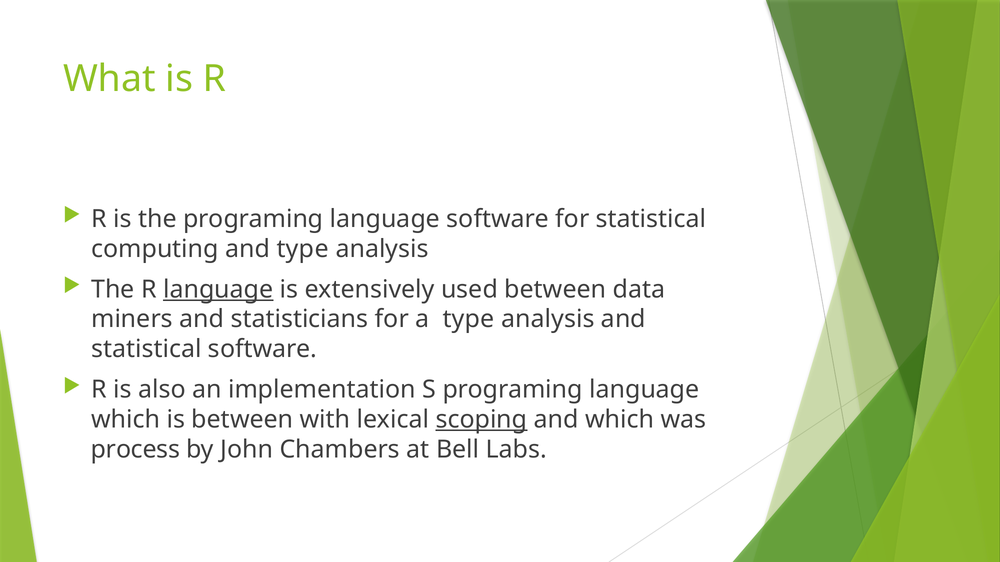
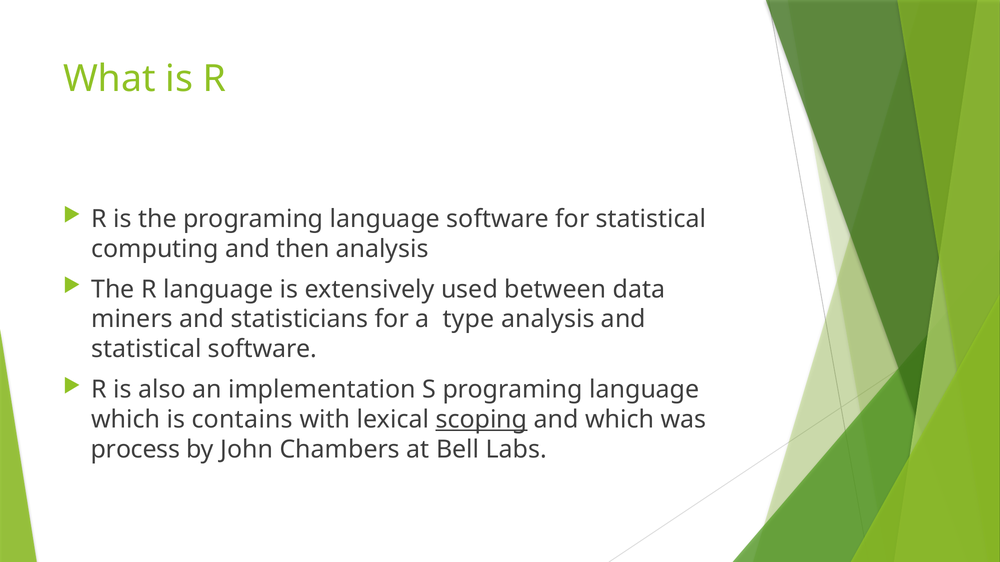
and type: type -> then (303, 249)
language underline: present -> none (218, 290)
is between: between -> contains (242, 420)
